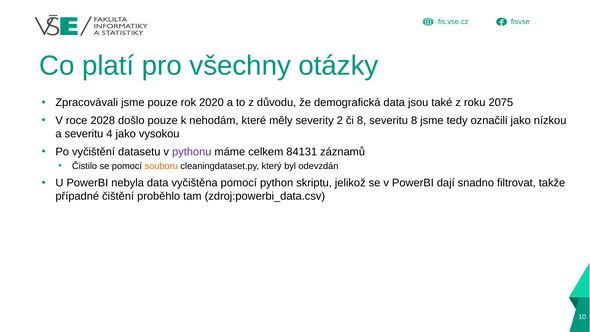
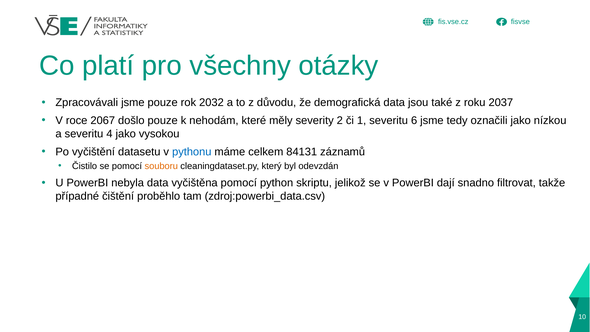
2020: 2020 -> 2032 (211, 103)
2075: 2075 -> 2037 (501, 103)
2028: 2028 -> 2067 (103, 121)
či 8: 8 -> 1 (362, 121)
severitu 8: 8 -> 6 (414, 121)
pythonu colour: purple -> blue (192, 152)
